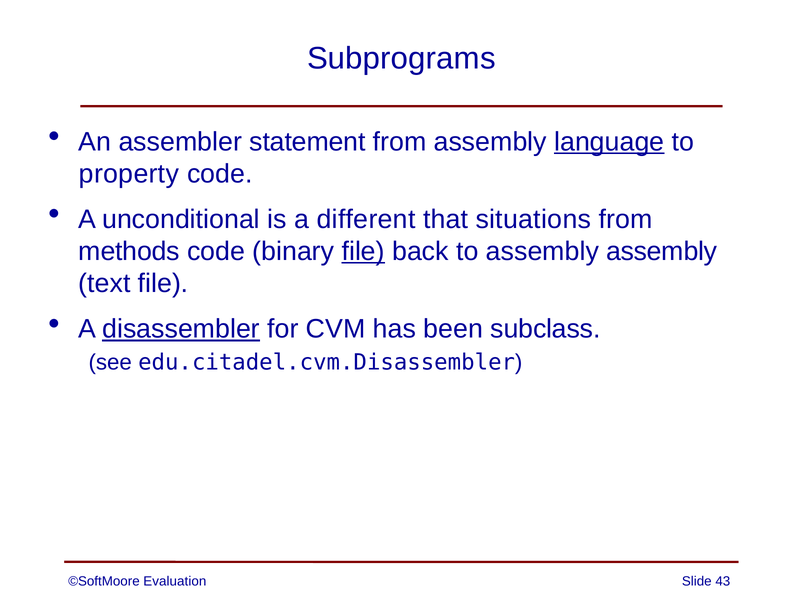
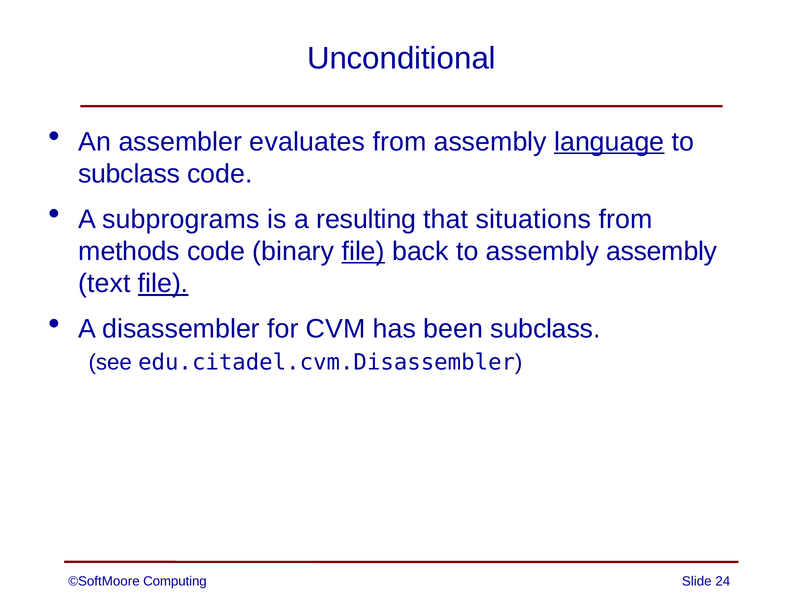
Subprograms: Subprograms -> Unconditional (401, 58)
statement: statement -> evaluates (307, 142)
property: property -> subclass (129, 174)
unconditional: unconditional -> subprograms (181, 219)
different: different -> resulting (366, 219)
file underline: none -> present (163, 284)
disassembler underline: present -> none (181, 329)
Evaluation: Evaluation -> Computing (175, 582)
43: 43 -> 24 (723, 582)
